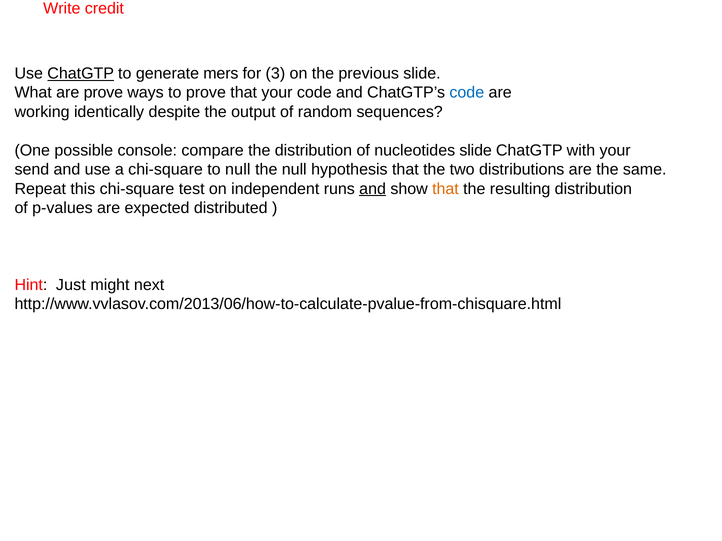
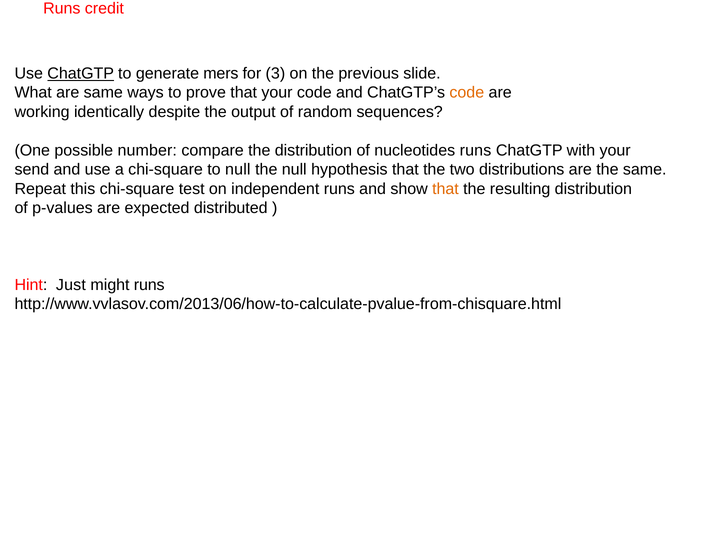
Write: Write -> Runs (62, 8)
are prove: prove -> same (103, 93)
code colour: blue -> orange (467, 93)
console: console -> number (147, 150)
nucleotides slide: slide -> runs (475, 150)
and underline: present -> none (373, 189)
might next: next -> runs (149, 285)
